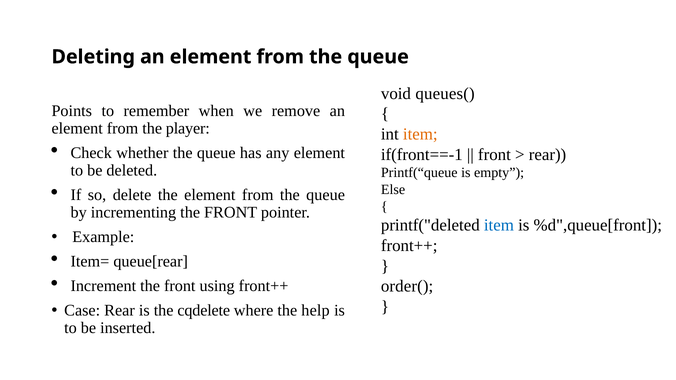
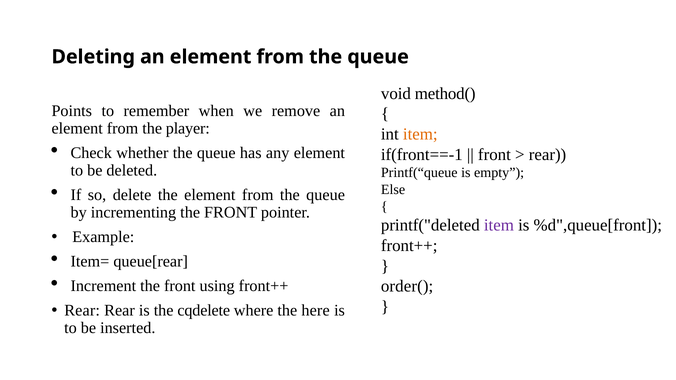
queues(: queues( -> method( (445, 94)
item colour: blue -> purple (499, 226)
Case: Case -> Rear (82, 311)
help: help -> here (316, 311)
